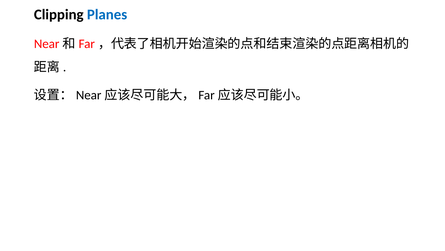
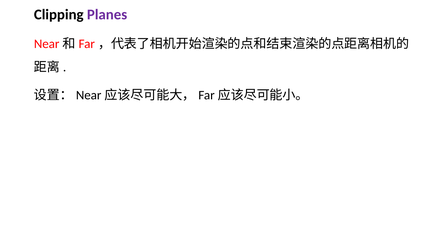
Planes colour: blue -> purple (107, 14)
